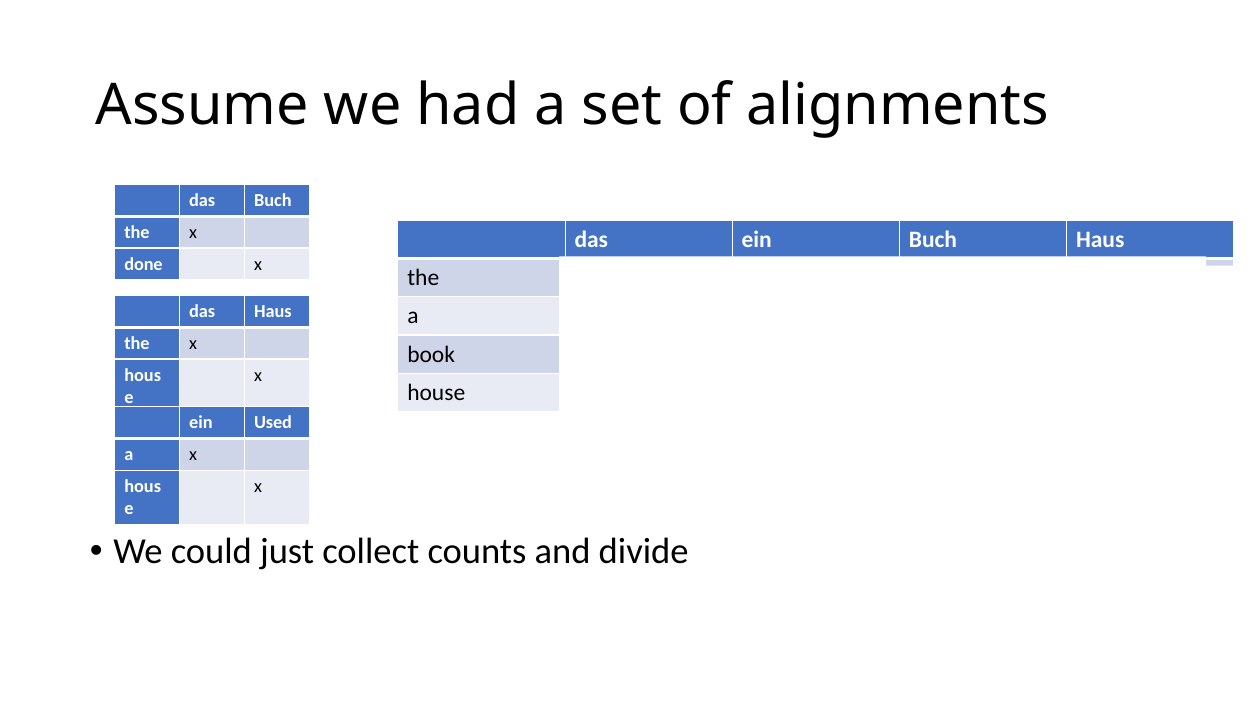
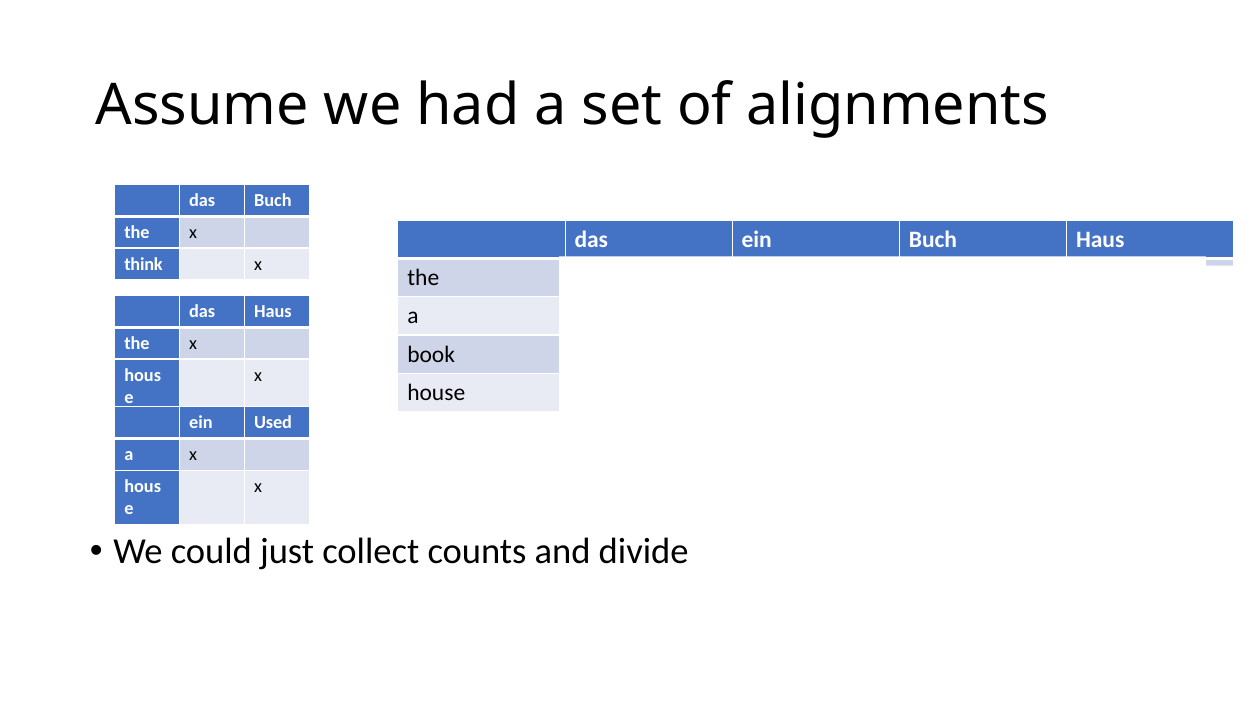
done: done -> think (144, 264)
